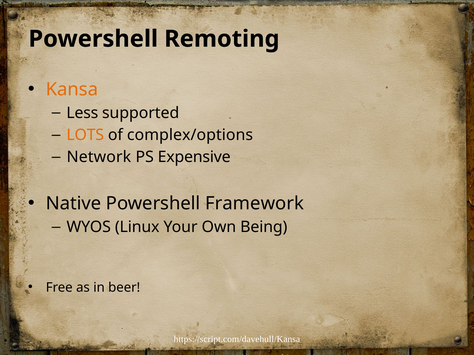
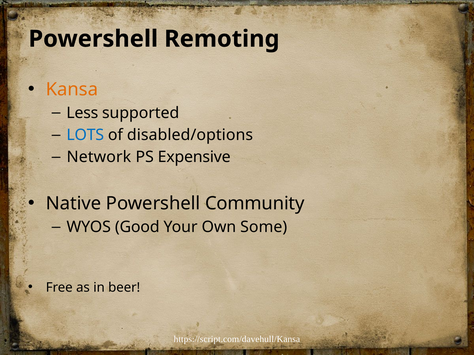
LOTS colour: orange -> blue (85, 135)
complex/options: complex/options -> disabled/options (190, 135)
Framework: Framework -> Community (255, 204)
Linux: Linux -> Good (137, 227)
Being: Being -> Some (264, 227)
